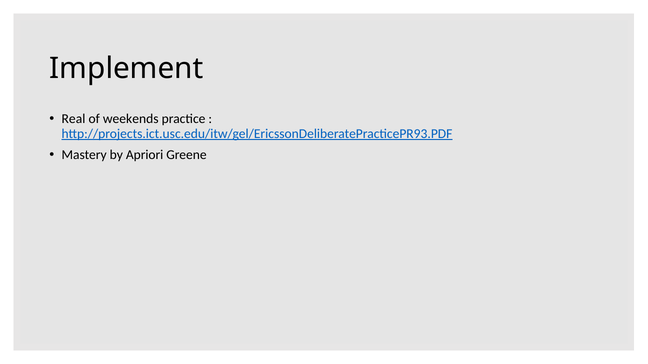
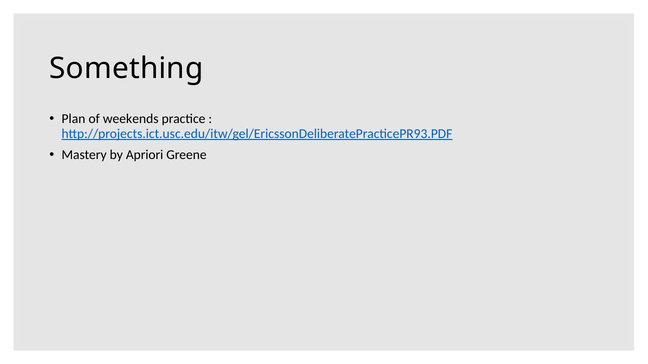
Implement: Implement -> Something (126, 69)
Real: Real -> Plan (73, 119)
